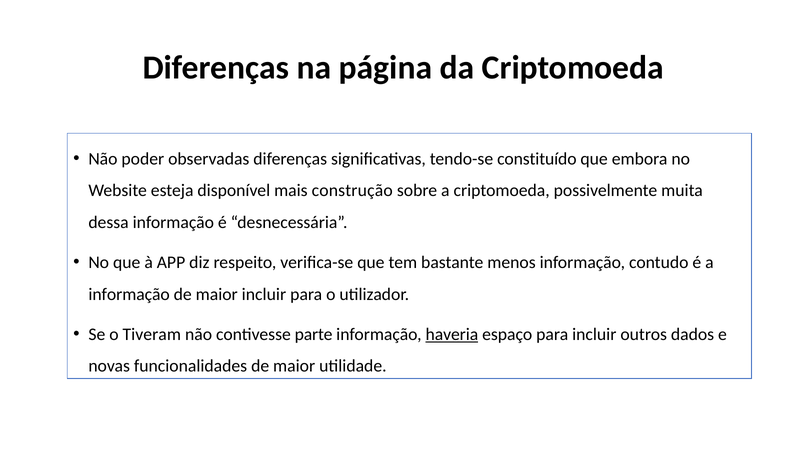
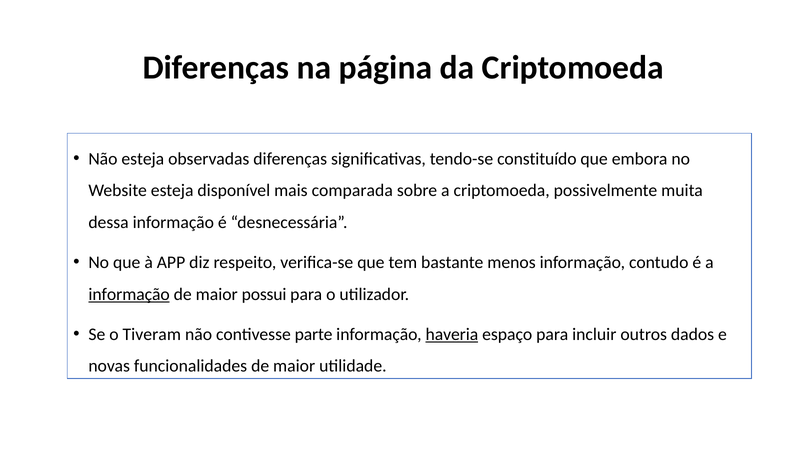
Não poder: poder -> esteja (143, 159)
construção: construção -> comparada (352, 190)
informação underline: none -> present (129, 294)
maior incluir: incluir -> possui (264, 294)
